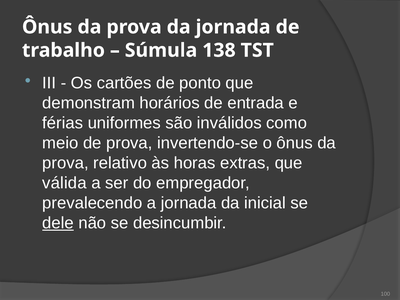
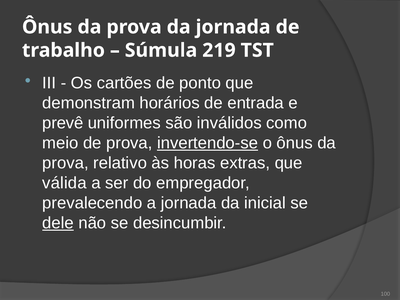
138: 138 -> 219 (219, 50)
férias: férias -> prevê (63, 123)
invertendo-se underline: none -> present (208, 143)
